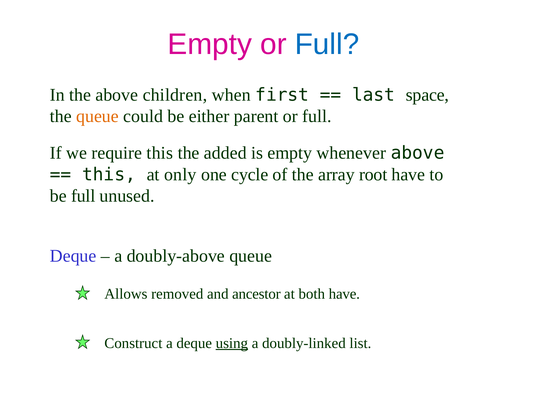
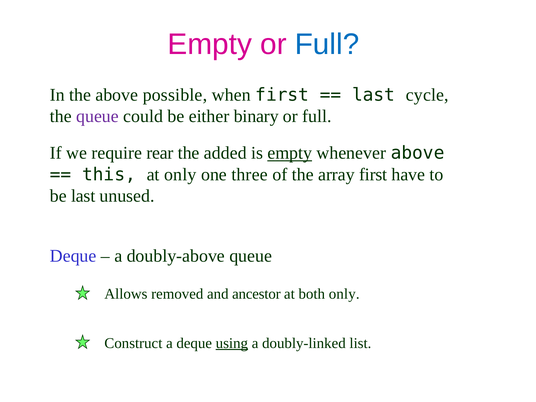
children: children -> possible (175, 95)
space: space -> cycle (427, 95)
queue colour: orange -> purple (98, 116)
parent: parent -> binary (256, 116)
require this: this -> rear (160, 153)
empty underline: none -> present (290, 153)
cycle: cycle -> three (250, 175)
array root: root -> first (373, 175)
be full: full -> last (83, 196)
both have: have -> only (344, 294)
